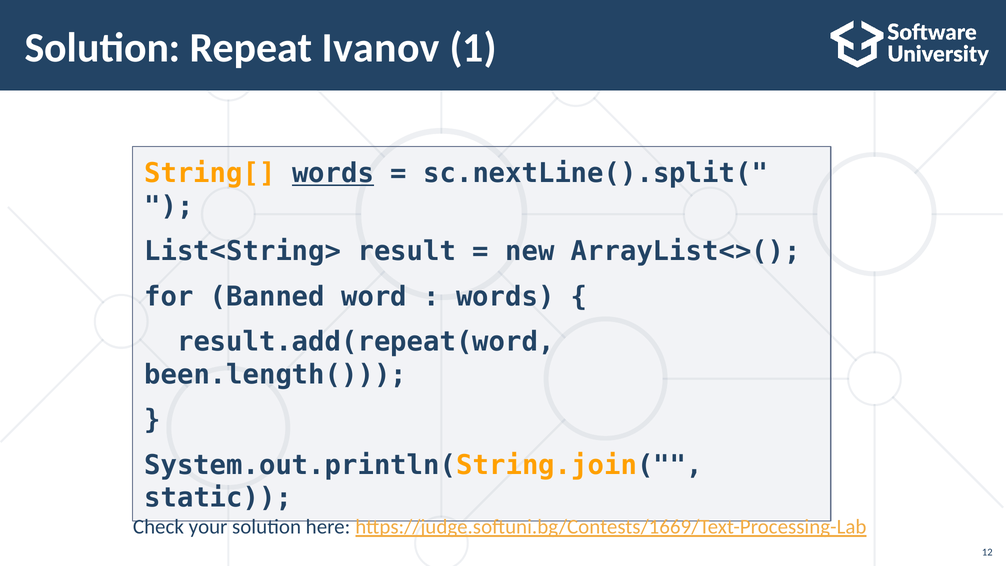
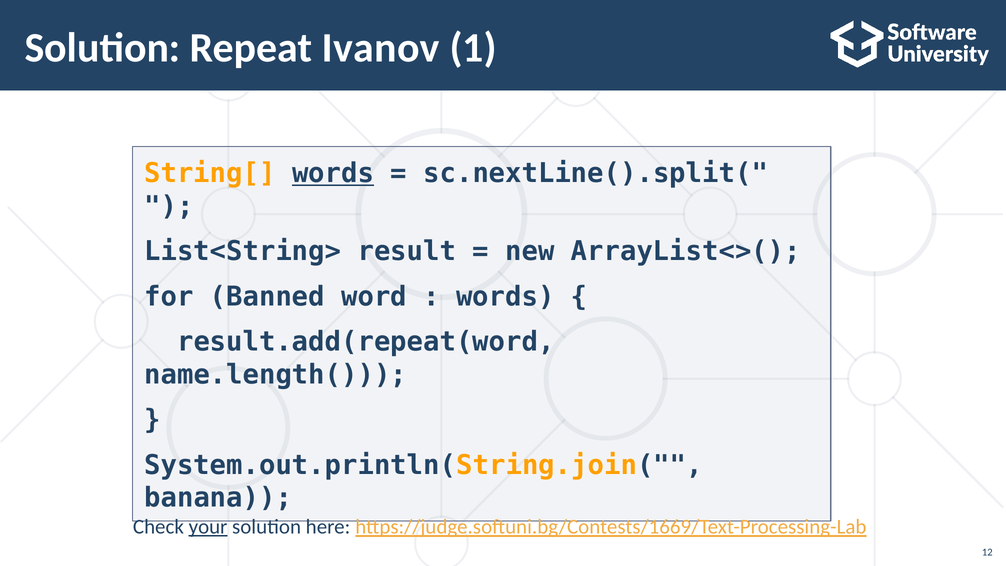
been.length(: been.length( -> name.length( (276, 375)
static: static -> banana (218, 498)
your underline: none -> present (208, 527)
